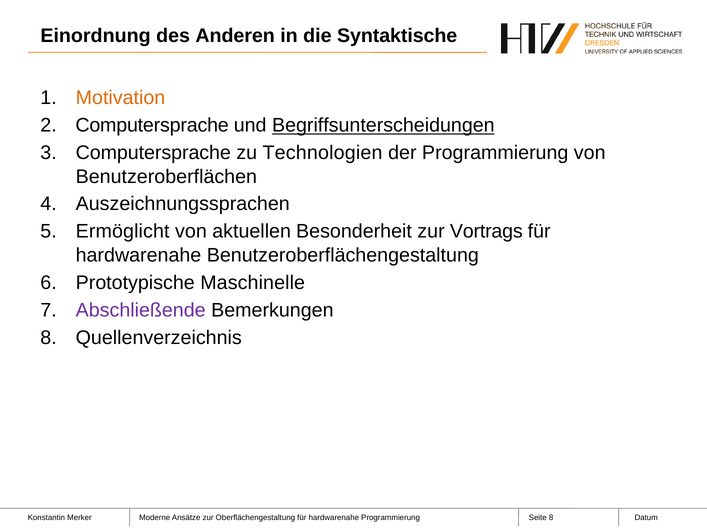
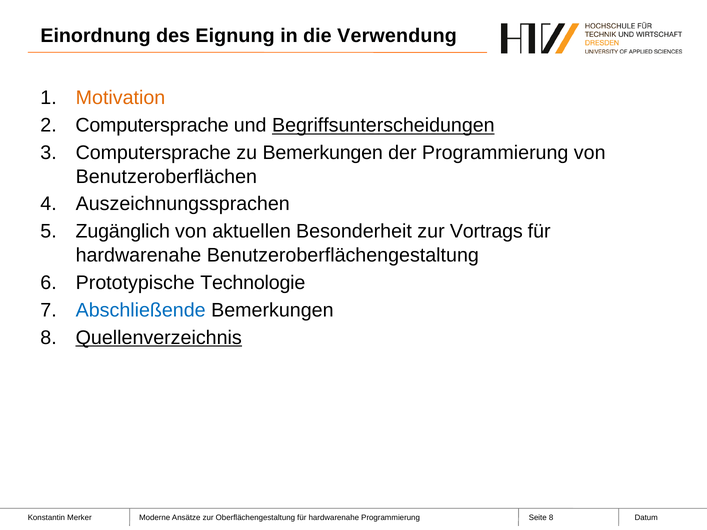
Anderen: Anderen -> Eignung (235, 36)
Syntaktische: Syntaktische -> Verwendung (397, 36)
zu Technologien: Technologien -> Bemerkungen (323, 153)
Ermöglicht: Ermöglicht -> Zugänglich (123, 232)
Maschinelle: Maschinelle -> Technologie (253, 283)
Abschließende colour: purple -> blue (141, 310)
Quellenverzeichnis underline: none -> present (159, 338)
